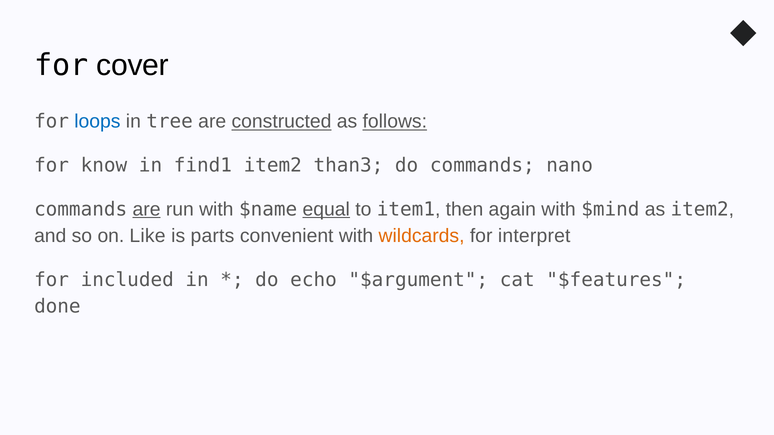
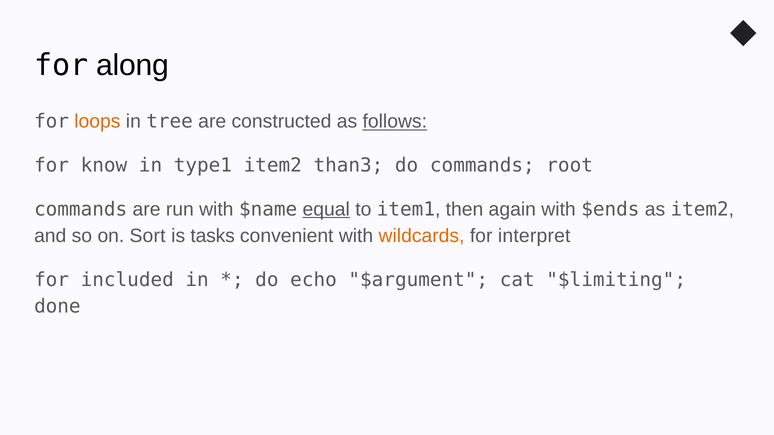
cover: cover -> along (133, 66)
loops colour: blue -> orange (97, 122)
constructed underline: present -> none (282, 122)
find1: find1 -> type1 (203, 166)
nano: nano -> root (570, 166)
are underline: present -> none (147, 209)
$mind: $mind -> $ends (610, 209)
Like: Like -> Sort (148, 236)
parts: parts -> tasks (213, 236)
$features: $features -> $limiting (616, 280)
